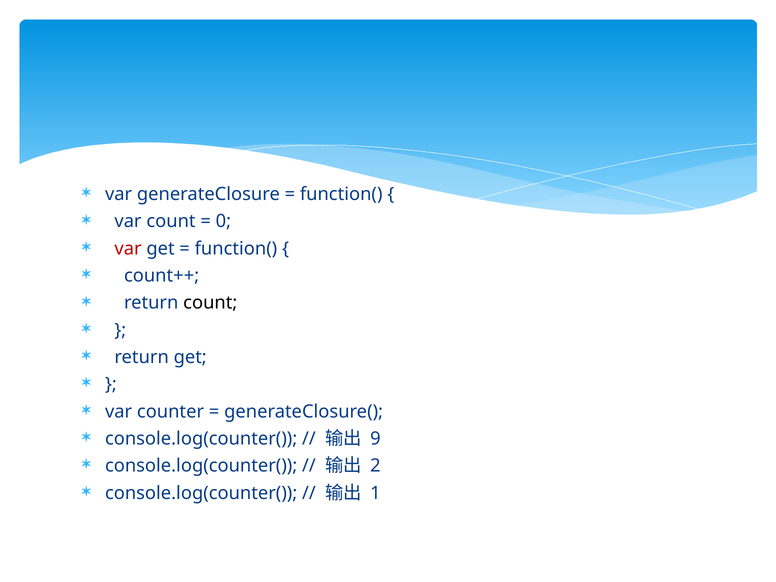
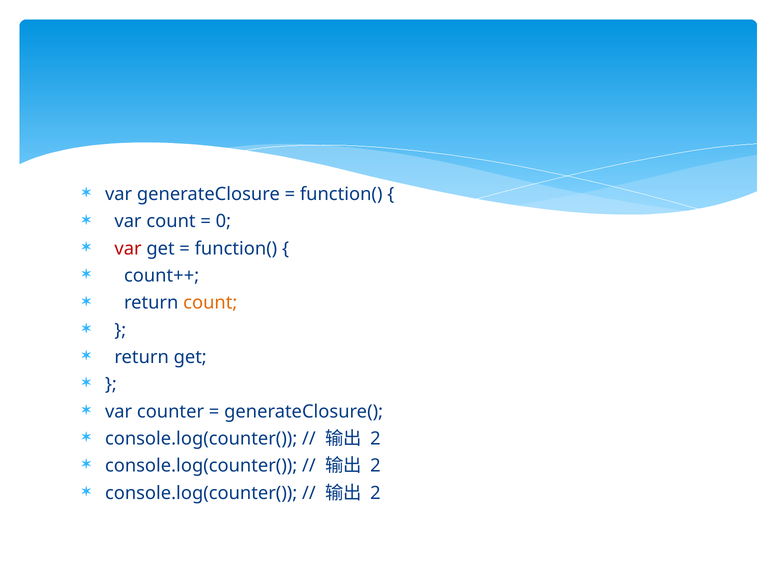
count colour: black -> orange (210, 303)
9: 9 -> 2 (375, 439)
1: 1 -> 2 (375, 493)
